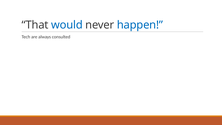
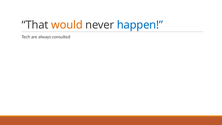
would colour: blue -> orange (67, 25)
